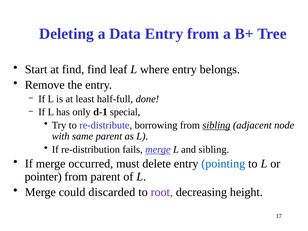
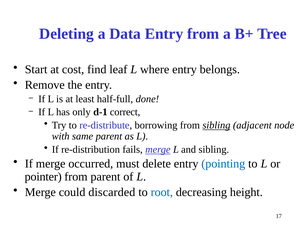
at find: find -> cost (73, 69)
special: special -> correct (125, 112)
root colour: purple -> blue (162, 192)
